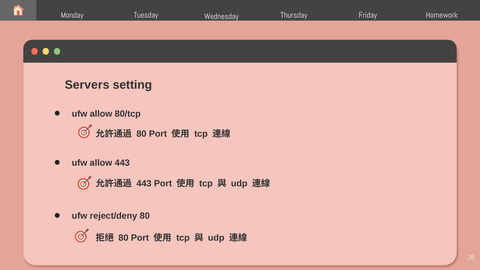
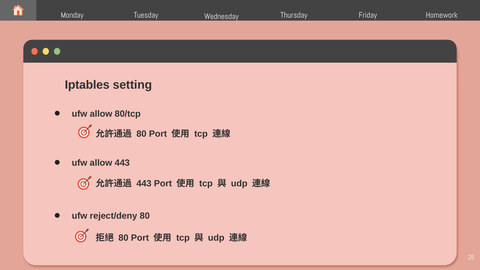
Servers: Servers -> Iptables (87, 85)
